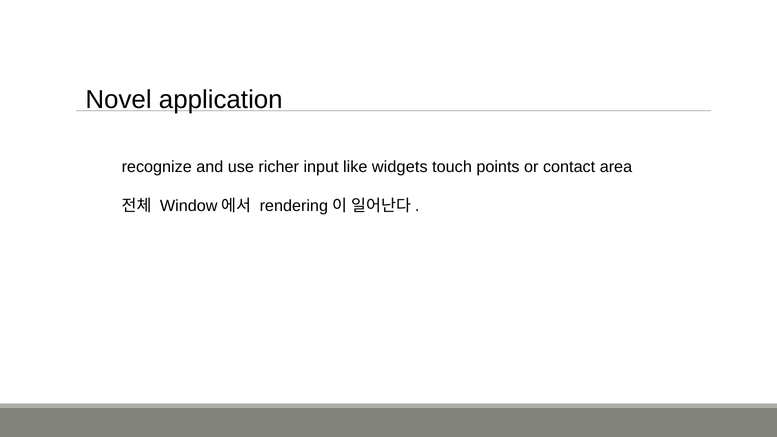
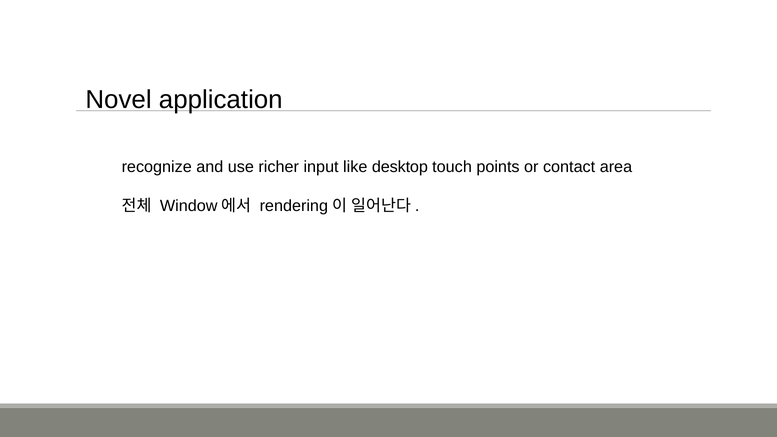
widgets: widgets -> desktop (400, 167)
